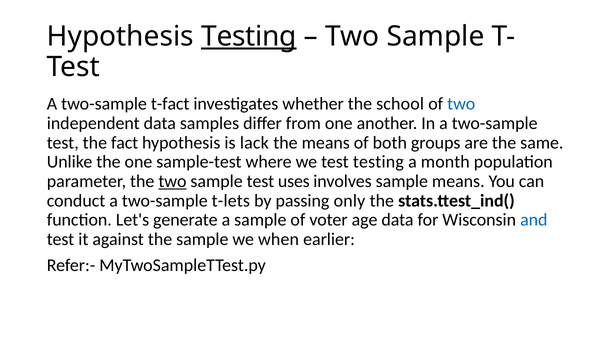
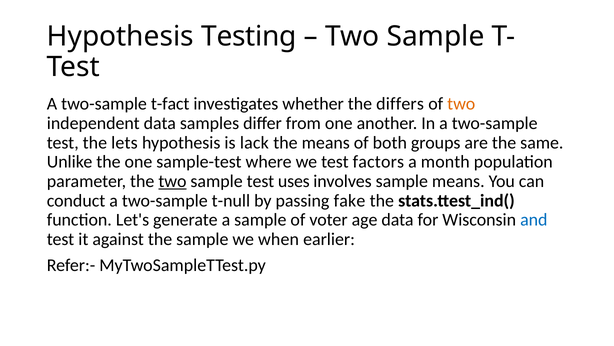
Testing underline: present -> none (249, 36)
school: school -> differs (400, 104)
two colour: blue -> orange (461, 104)
fact: fact -> lets (124, 142)
test testing: testing -> factors (378, 162)
t-lets: t-lets -> t-null (231, 200)
only: only -> fake (349, 200)
